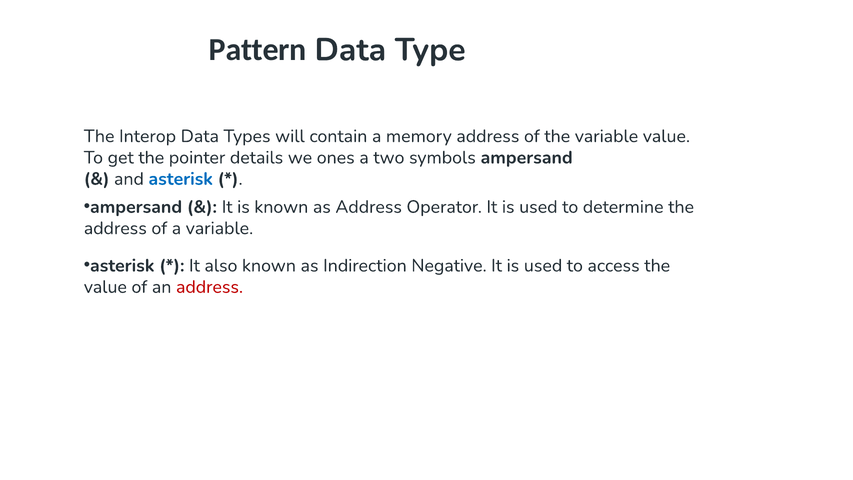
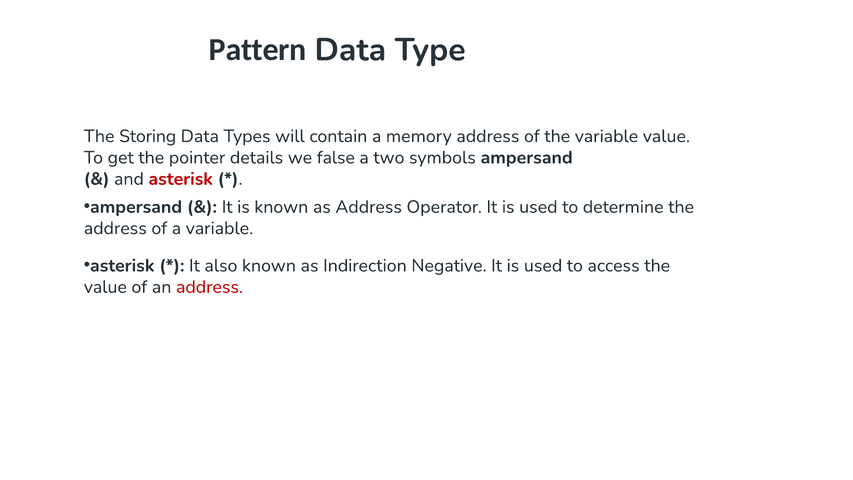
Interop: Interop -> Storing (148, 136)
ones: ones -> false (336, 157)
asterisk colour: blue -> red (181, 179)
